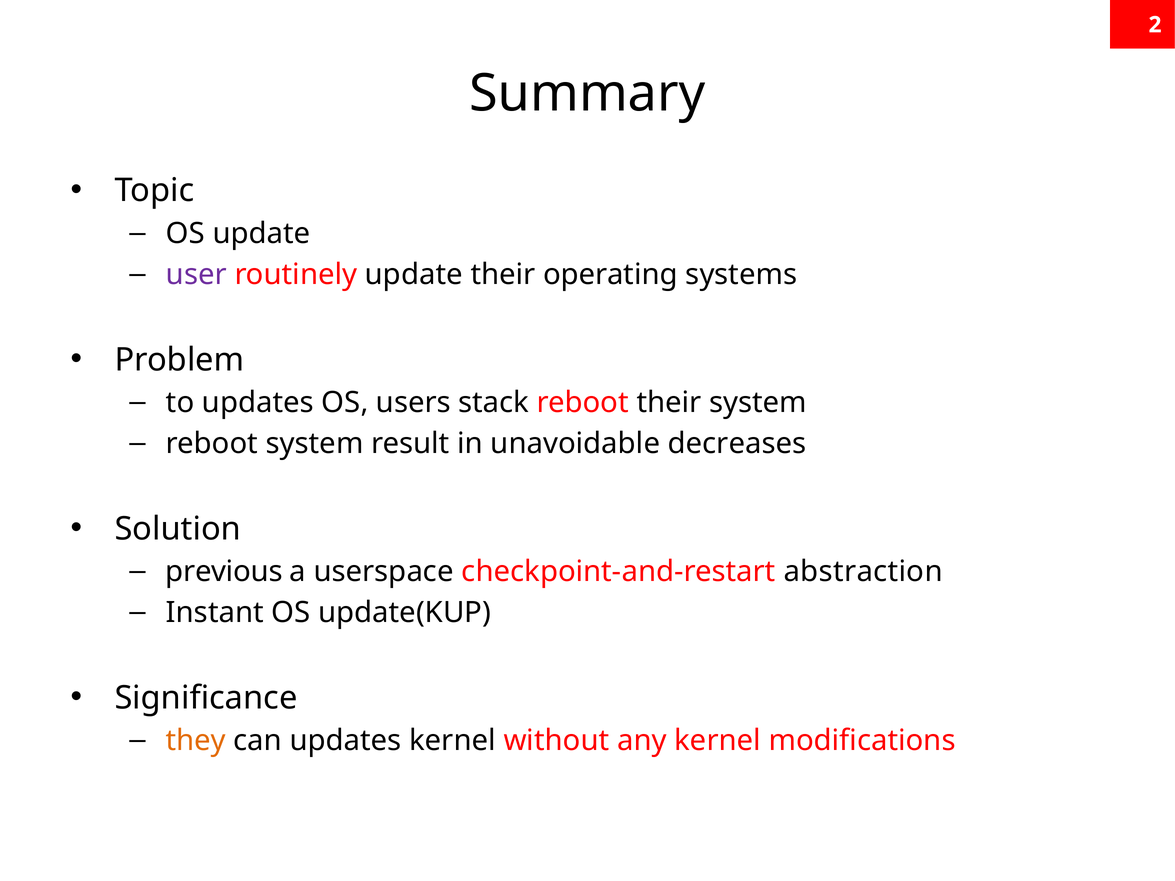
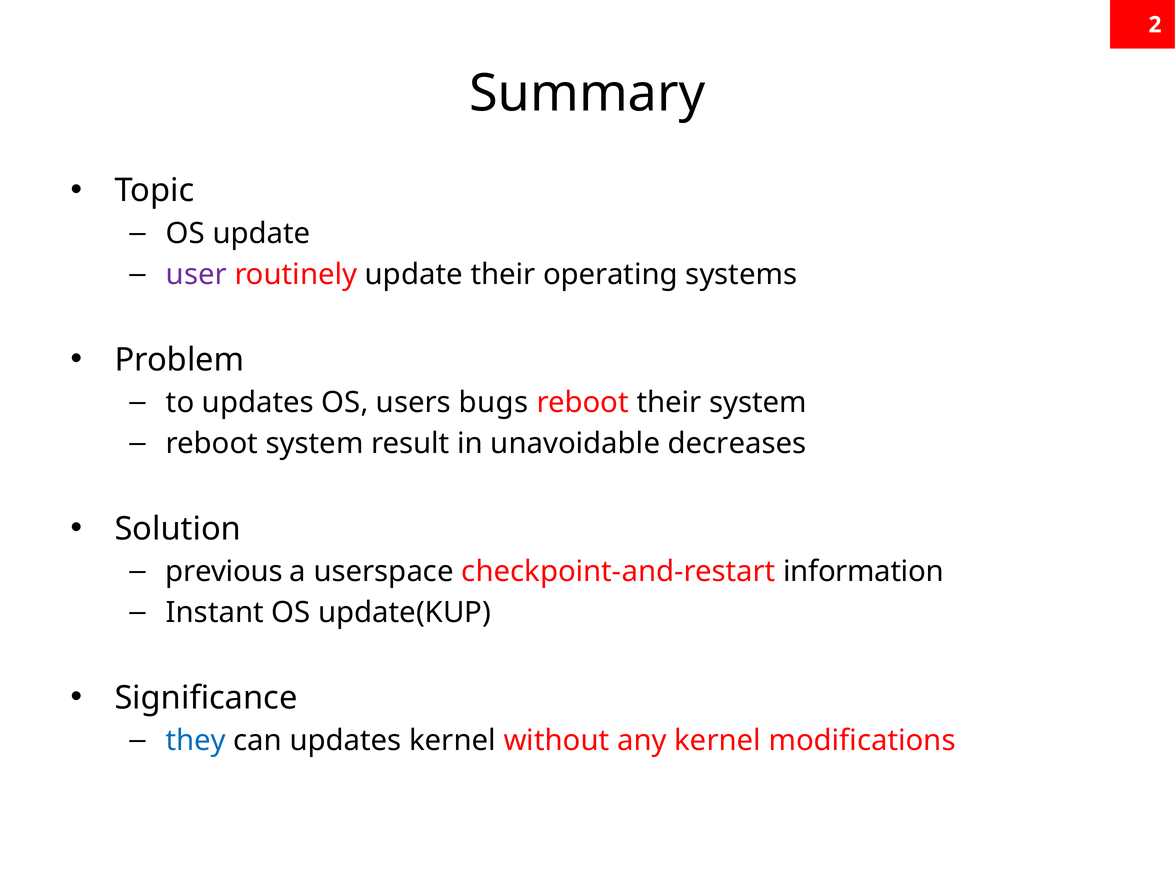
stack: stack -> bugs (493, 403)
abstraction: abstraction -> information (863, 572)
they colour: orange -> blue (196, 741)
